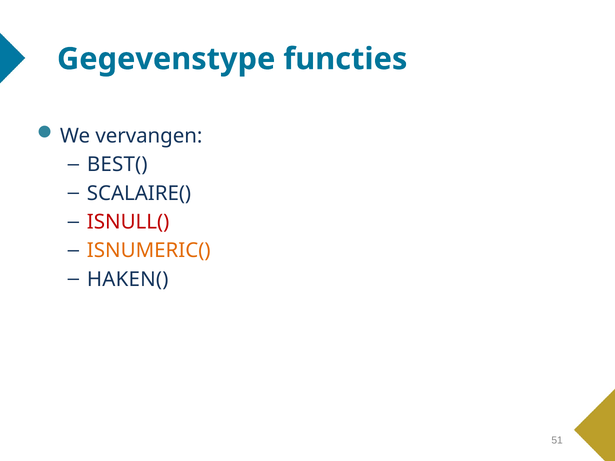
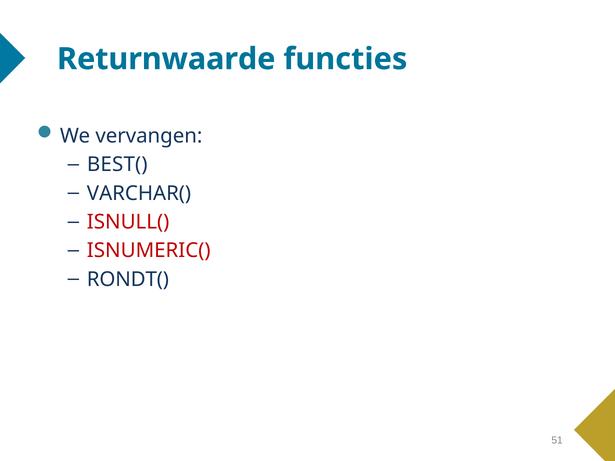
Gegevenstype: Gegevenstype -> Returnwaarde (166, 59)
SCALAIRE(: SCALAIRE( -> VARCHAR( (139, 193)
ISNUMERIC( colour: orange -> red (149, 251)
HAKEN(: HAKEN( -> RONDT( (128, 279)
